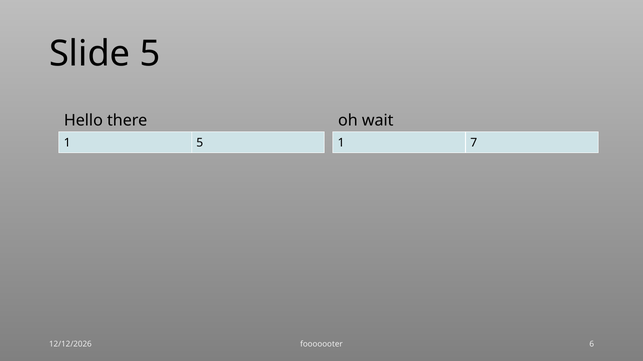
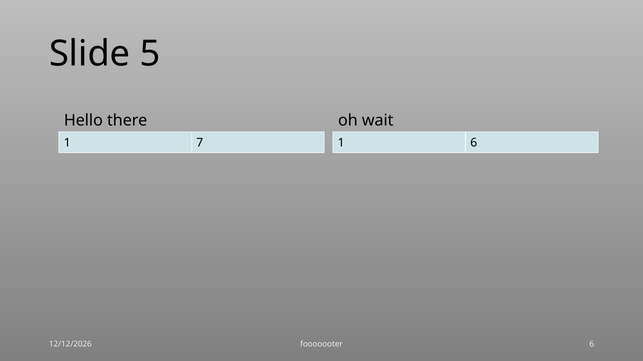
1 5: 5 -> 7 (200, 143)
1 7: 7 -> 6 (474, 143)
